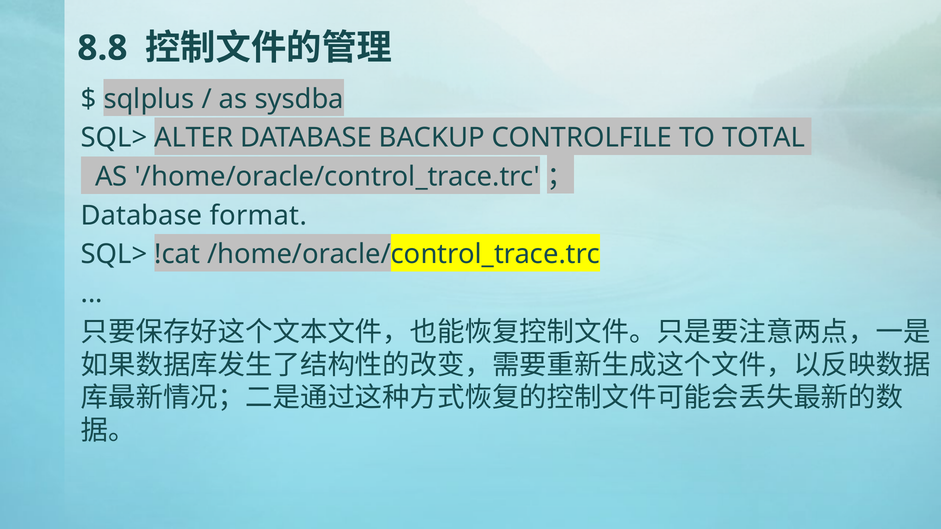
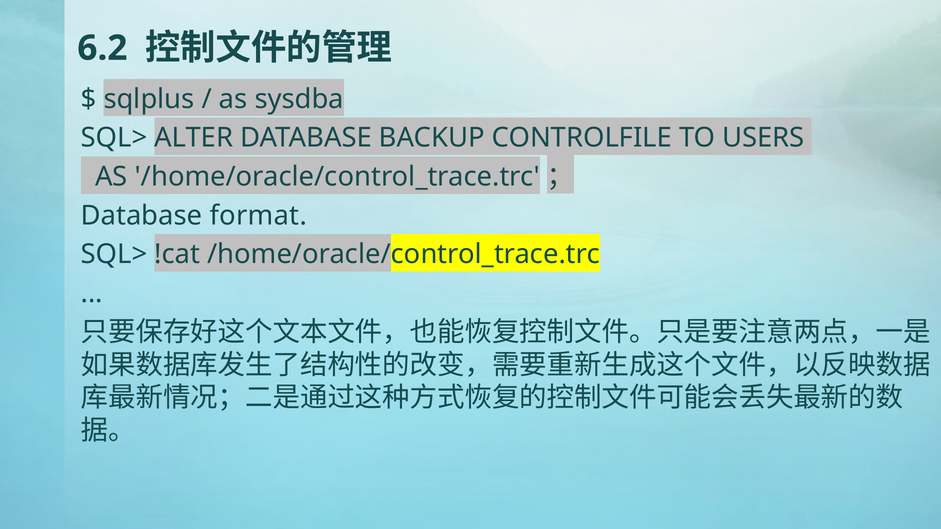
8.8: 8.8 -> 6.2 (102, 48)
TOTAL: TOTAL -> USERS (763, 138)
